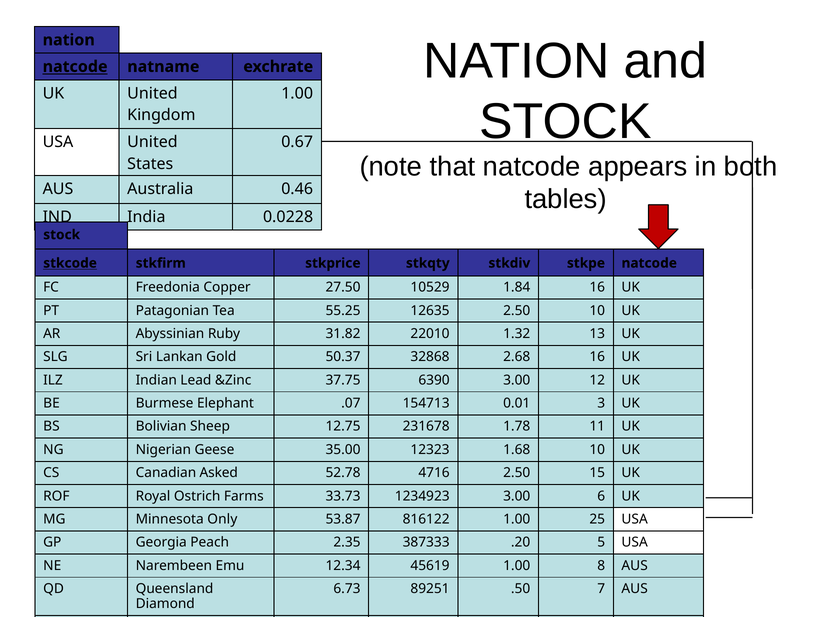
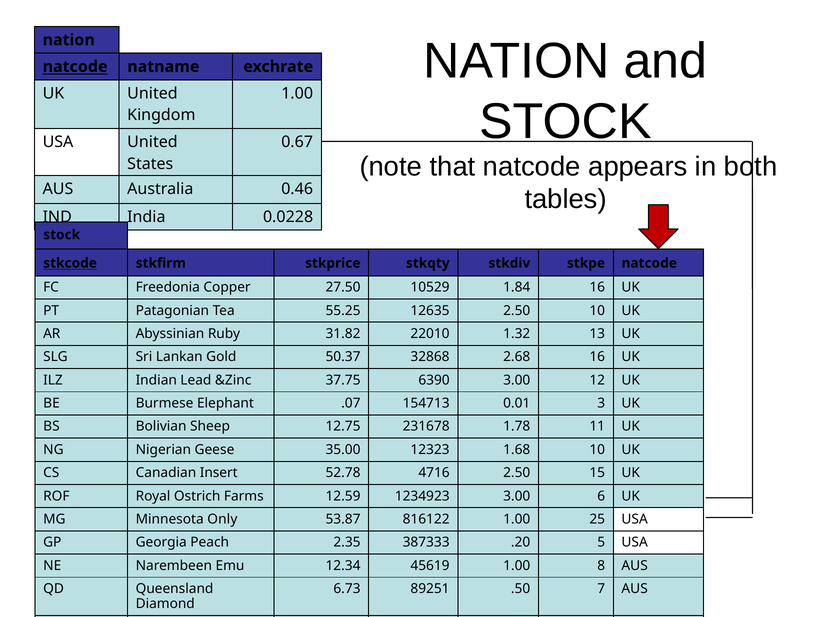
Asked: Asked -> Insert (219, 473)
33.73: 33.73 -> 12.59 (343, 496)
